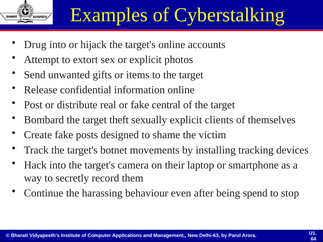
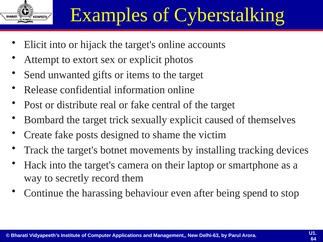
Drug: Drug -> Elicit (35, 45)
theft: theft -> trick (119, 120)
clients: clients -> caused (219, 120)
